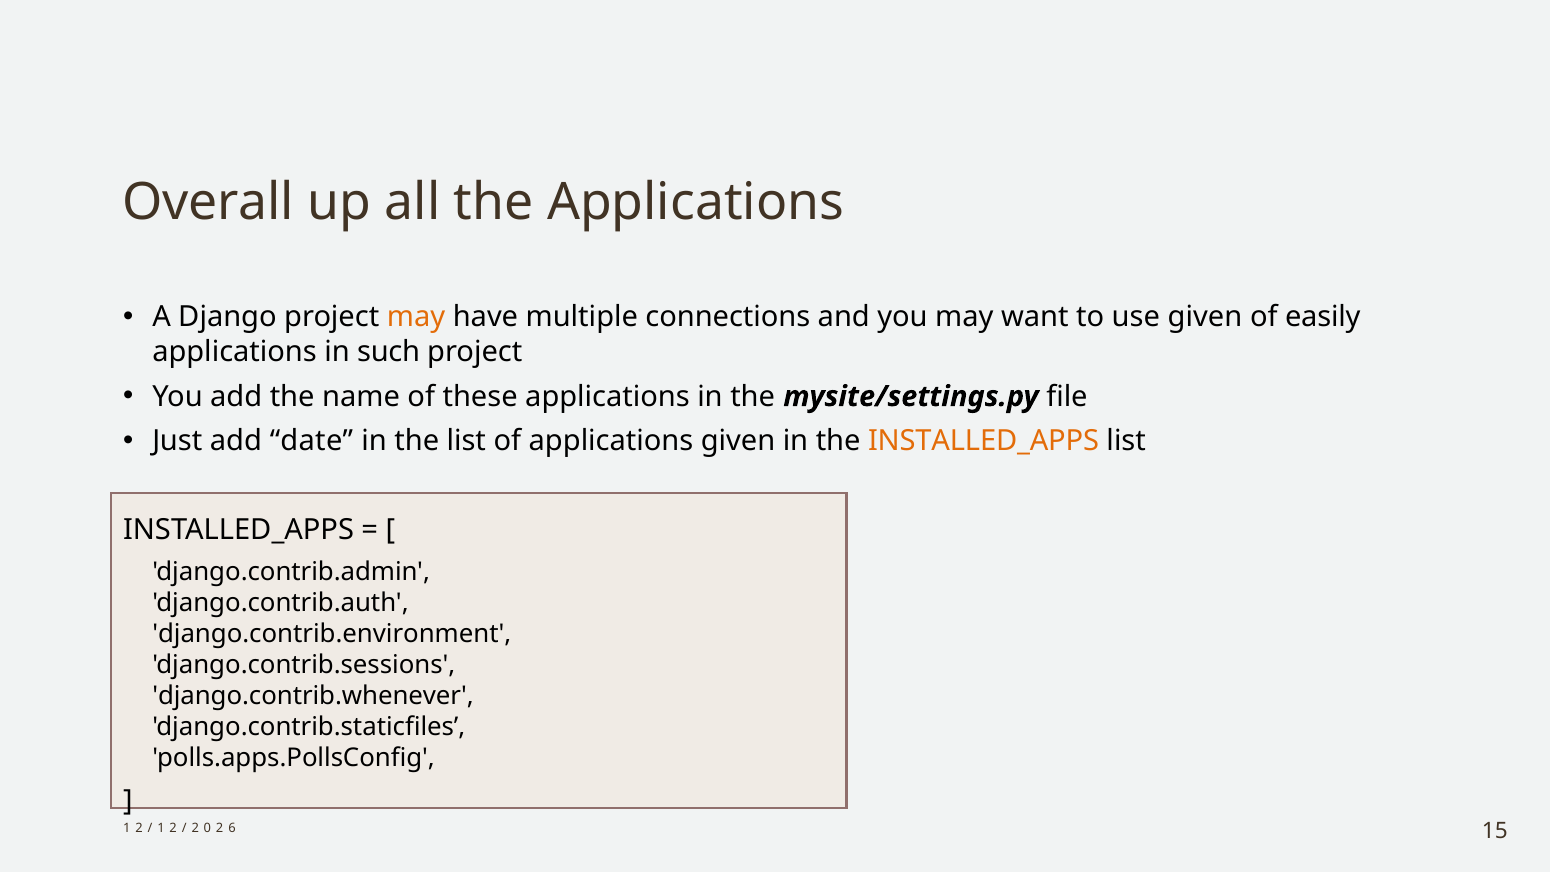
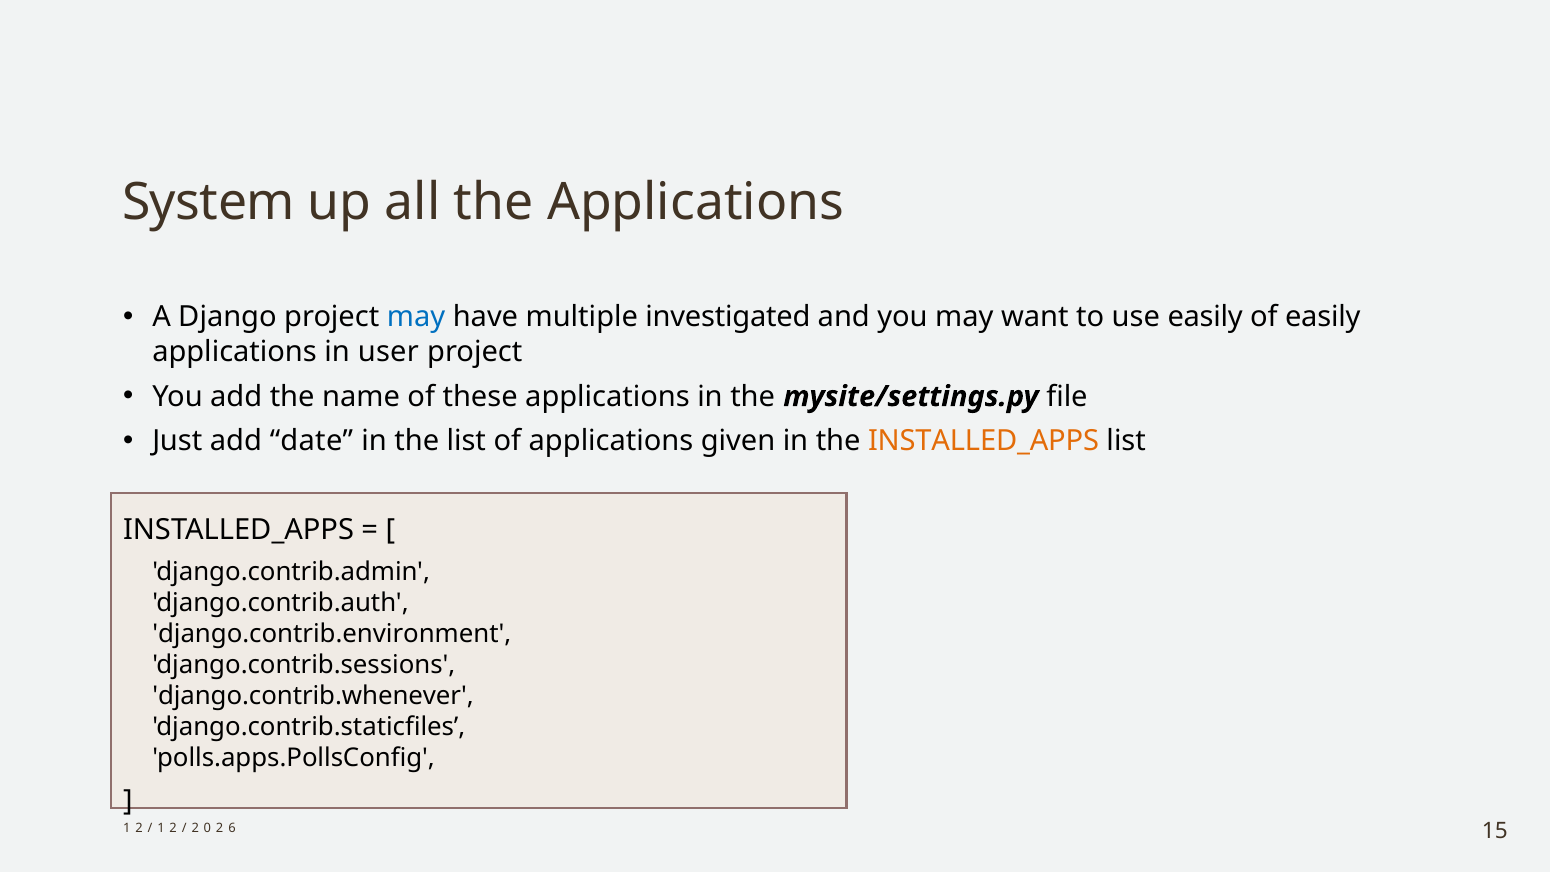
Overall: Overall -> System (209, 202)
may colour: orange -> blue (416, 317)
connections: connections -> investigated (728, 317)
use given: given -> easily (1205, 317)
such: such -> user (388, 352)
